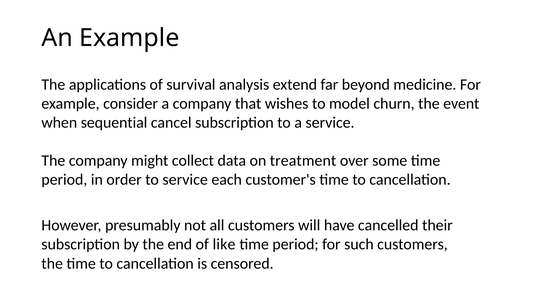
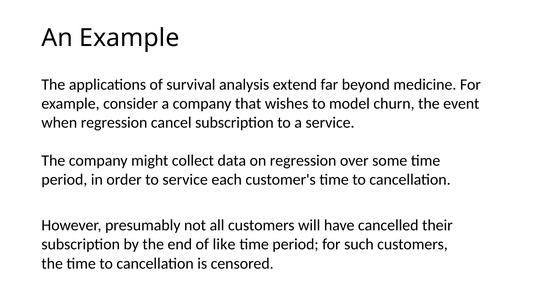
when sequential: sequential -> regression (114, 123)
on treatment: treatment -> regression (303, 160)
